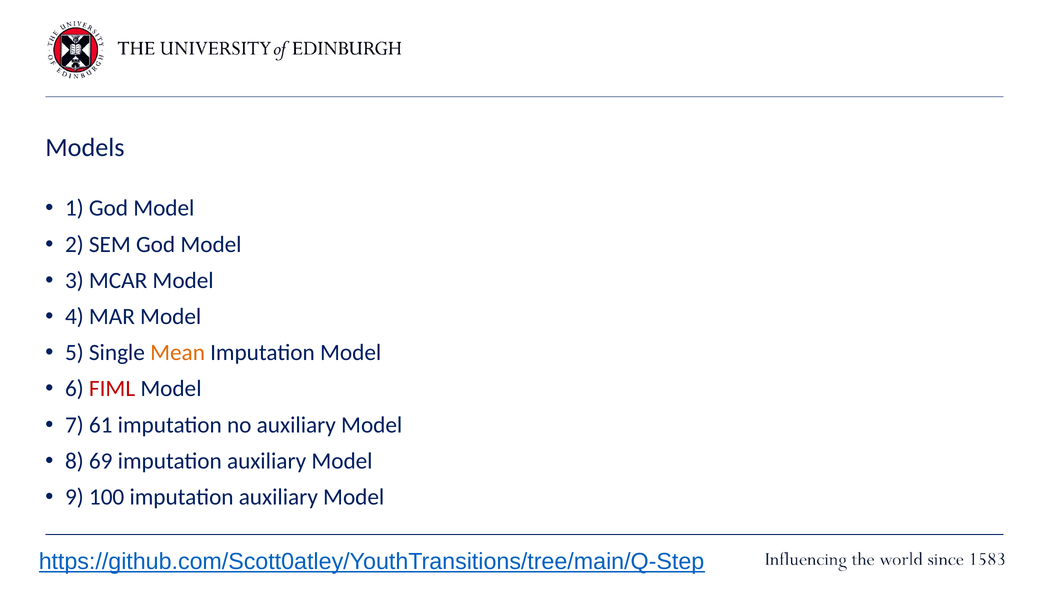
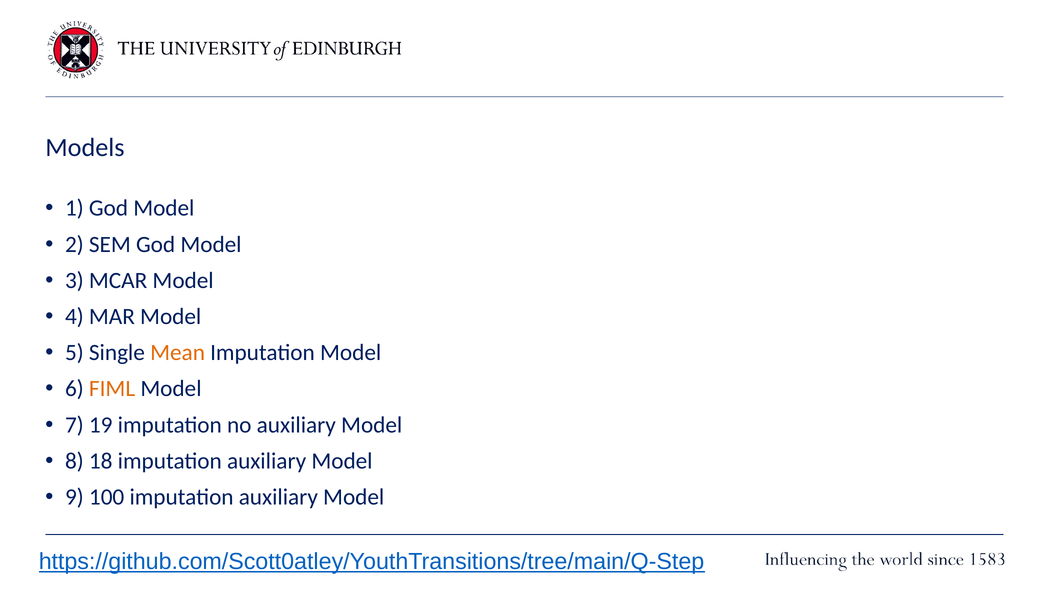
FIML colour: red -> orange (112, 389)
61: 61 -> 19 (101, 425)
69: 69 -> 18 (101, 461)
